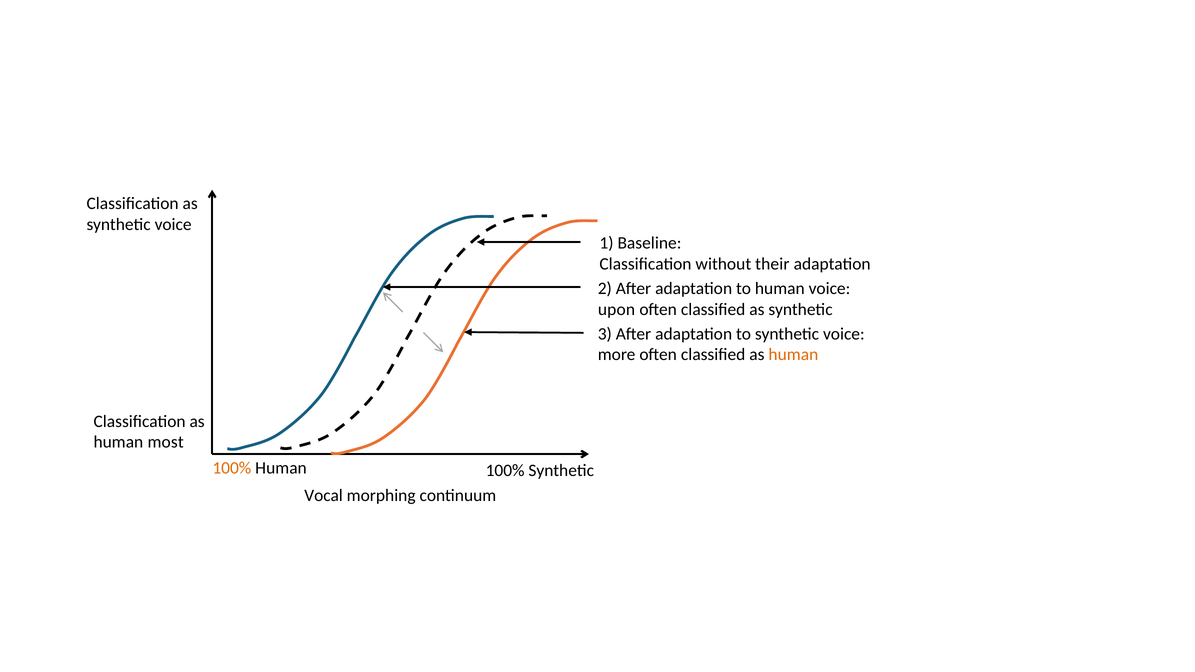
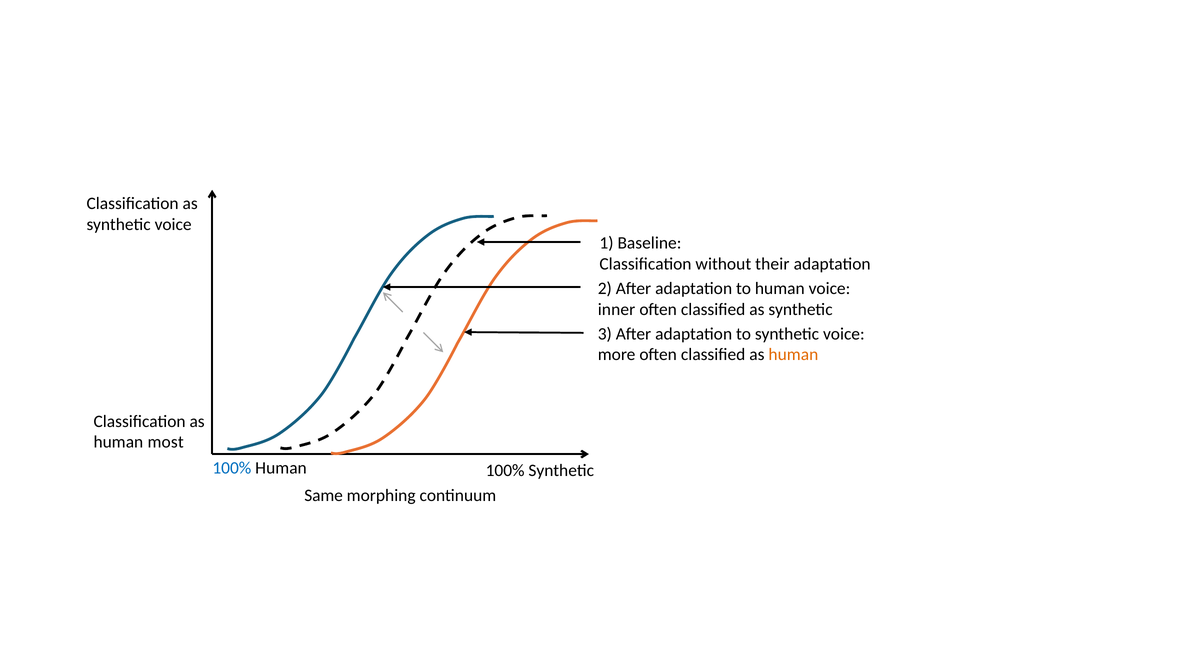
upon: upon -> inner (617, 309)
100% colour: orange -> blue (232, 468)
Vocal: Vocal -> Same (324, 495)
